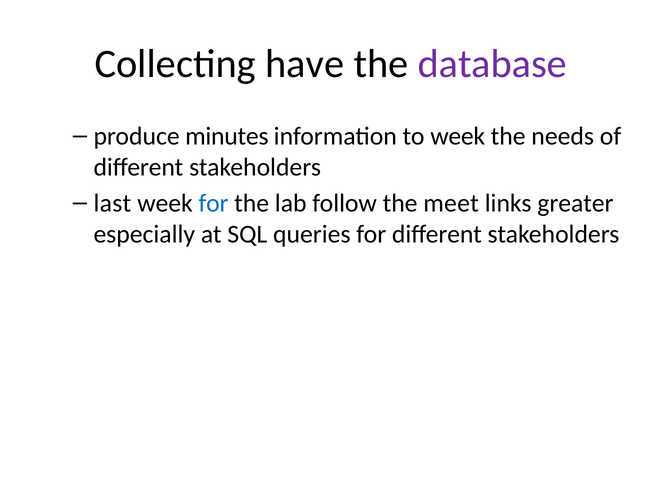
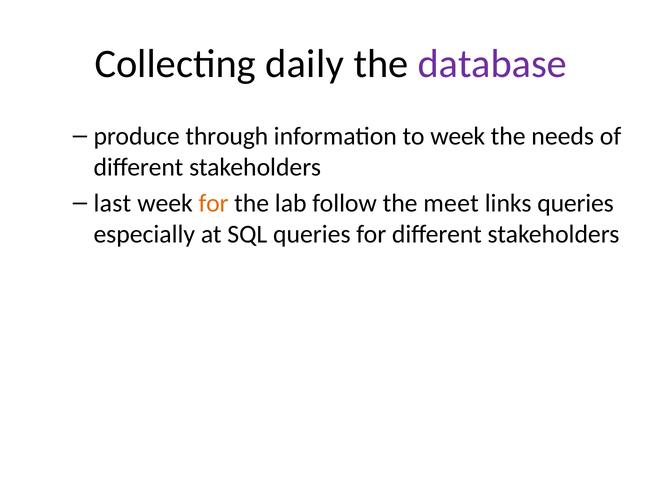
have: have -> daily (305, 64)
minutes: minutes -> through (227, 136)
for colour: blue -> orange (214, 203)
links greater: greater -> queries (576, 203)
